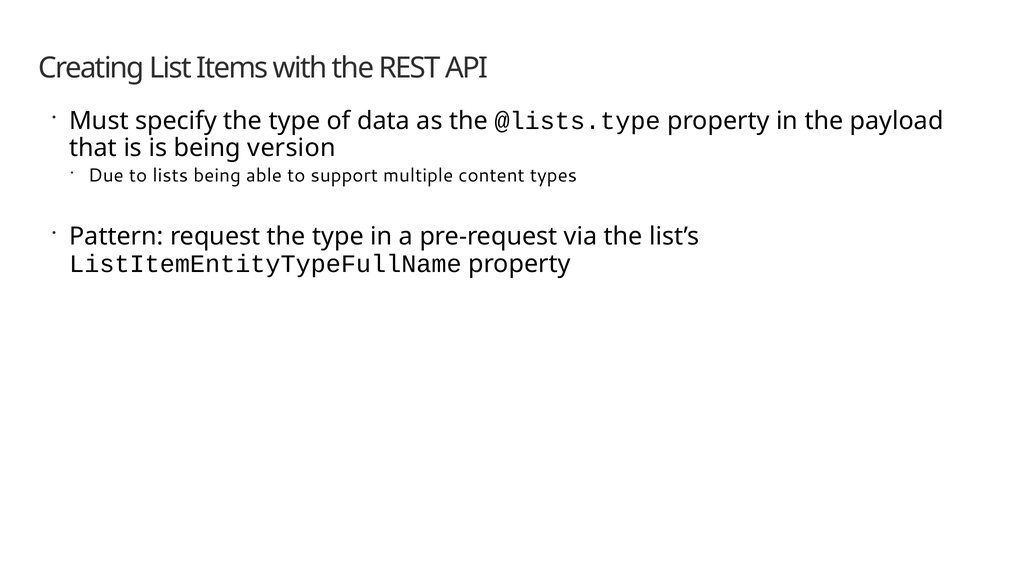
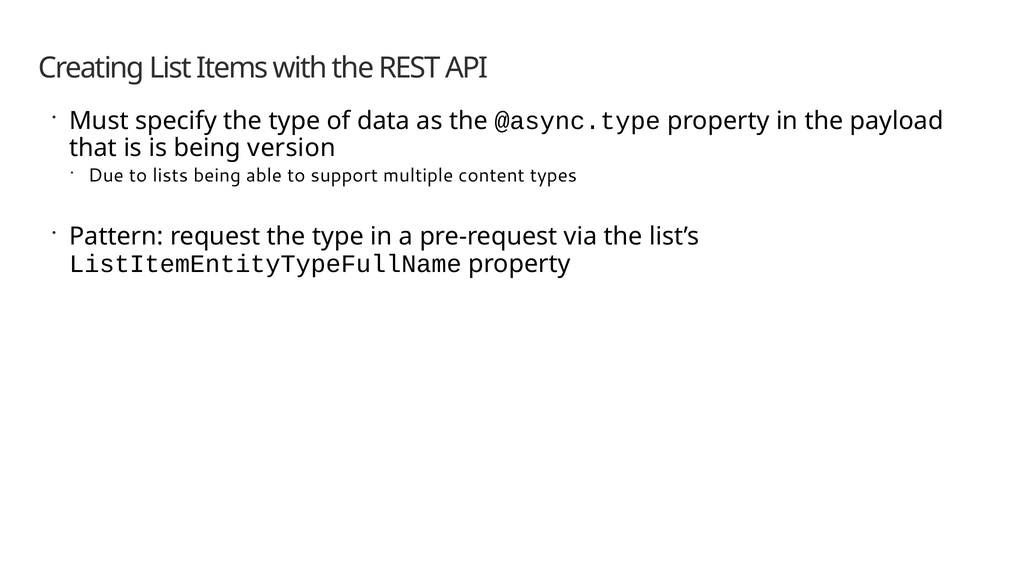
@lists.type: @lists.type -> @async.type (578, 121)
